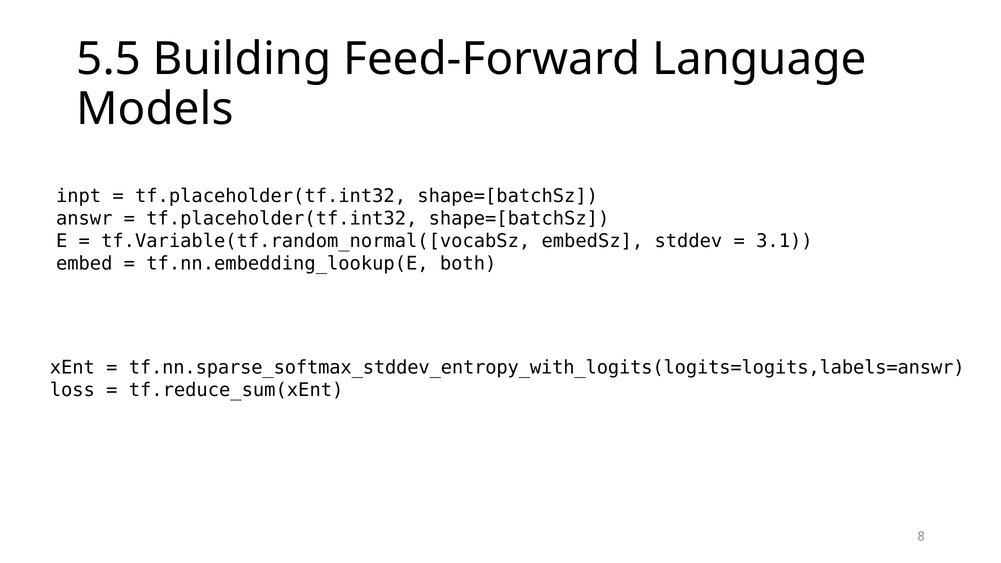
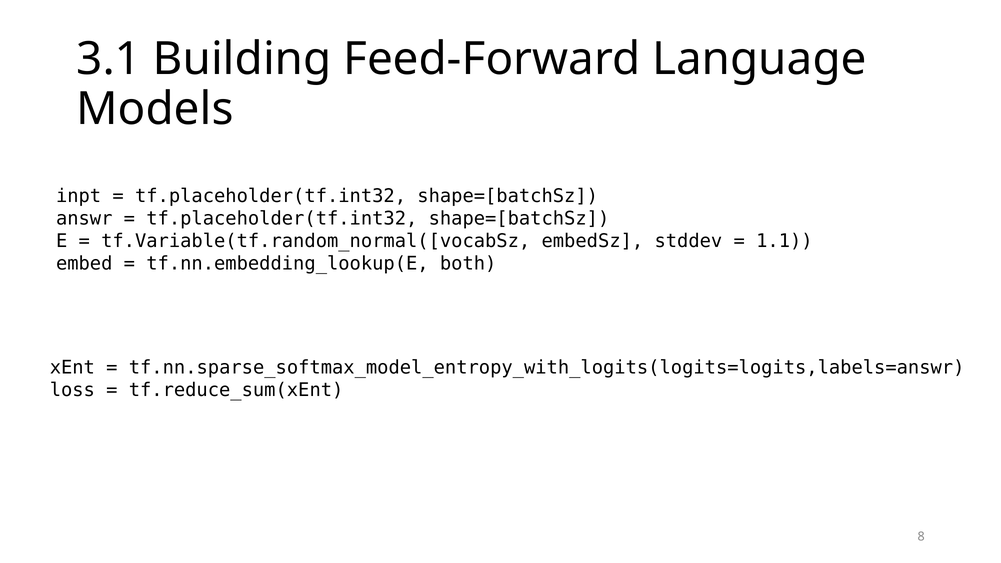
5.5: 5.5 -> 3.1 (109, 59)
3.1: 3.1 -> 1.1 (784, 241)
tf.nn.sparse_softmax_stddev_entropy_with_logits(logits=logits,labels=answr: tf.nn.sparse_softmax_stddev_entropy_with_logits(logits=logits,labels=answr -> tf.nn.sparse_softmax_model_entropy_with_logits(logits=logits,labels=answr (547, 368)
